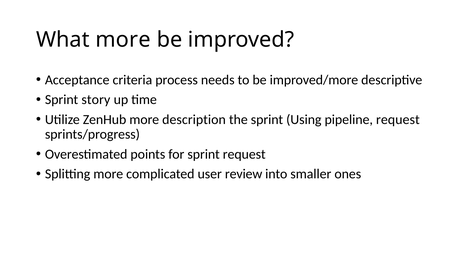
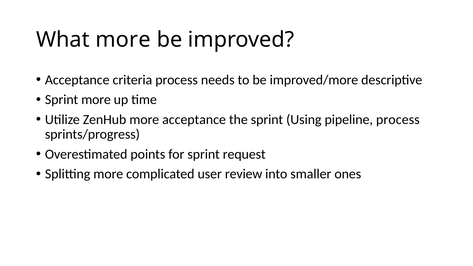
Sprint story: story -> more (96, 100)
more description: description -> acceptance (194, 120)
pipeline request: request -> process (398, 120)
